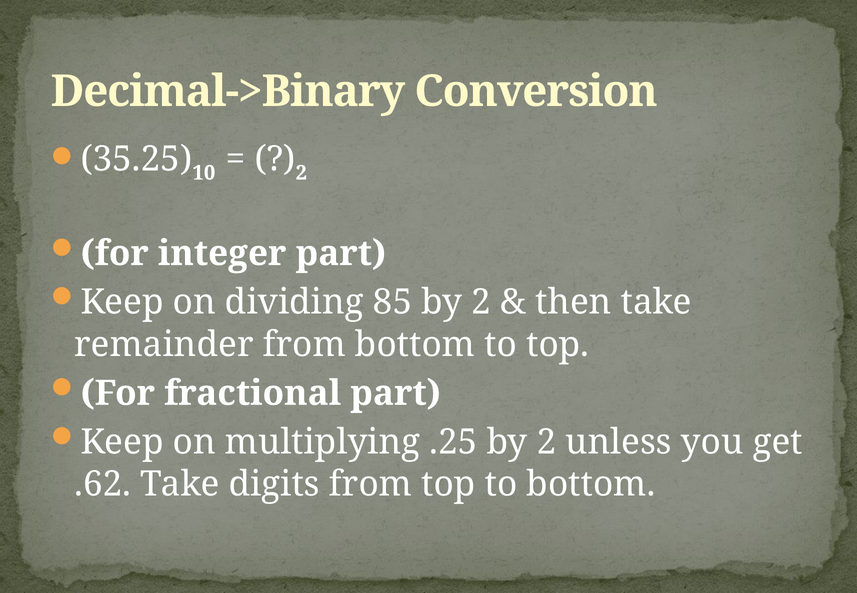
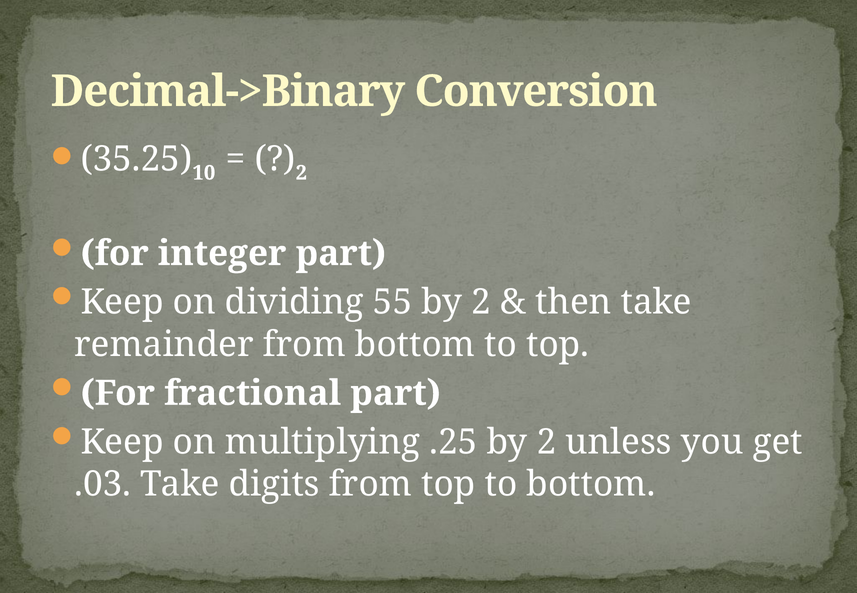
85: 85 -> 55 (393, 302)
.62: .62 -> .03 (103, 485)
